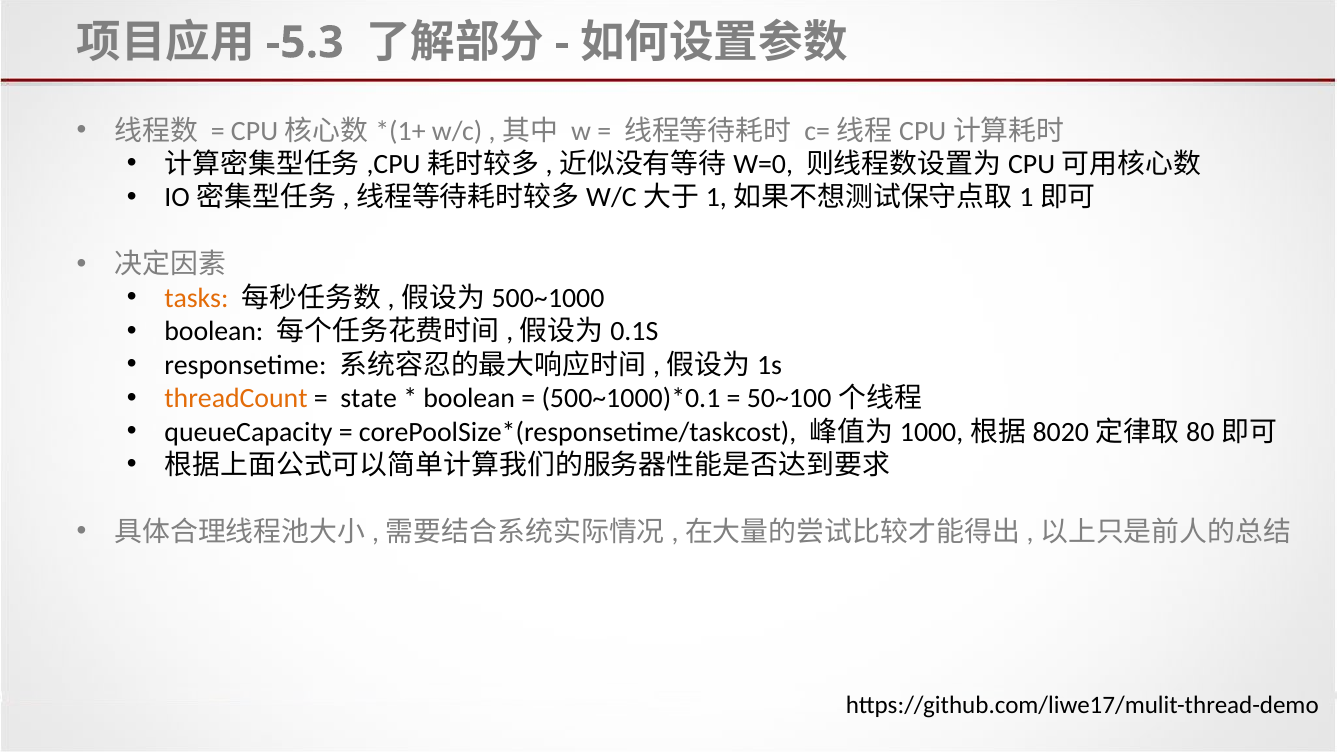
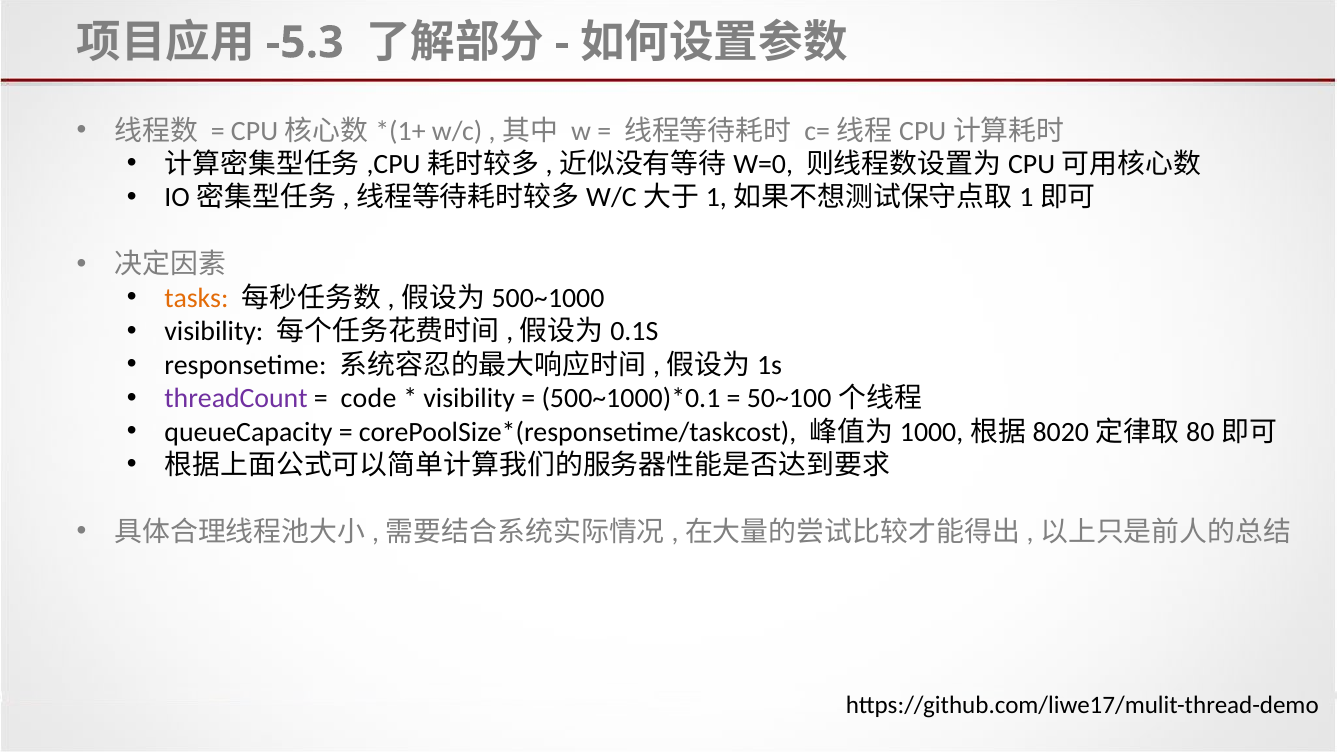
boolean: boolean -> visibility (214, 332)
threadCount colour: orange -> purple (236, 398)
state: state -> code (369, 398)
boolean: boolean -> visibility (469, 398)
